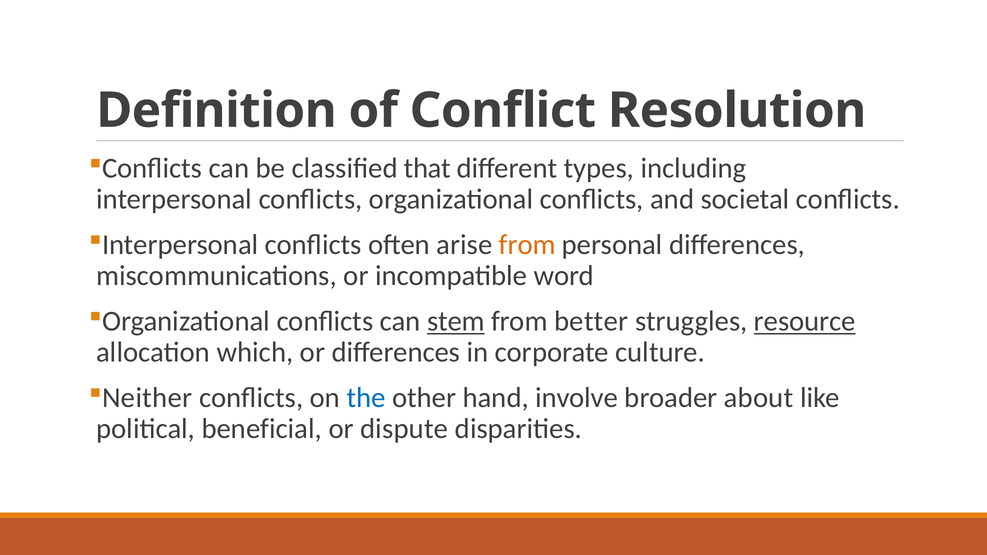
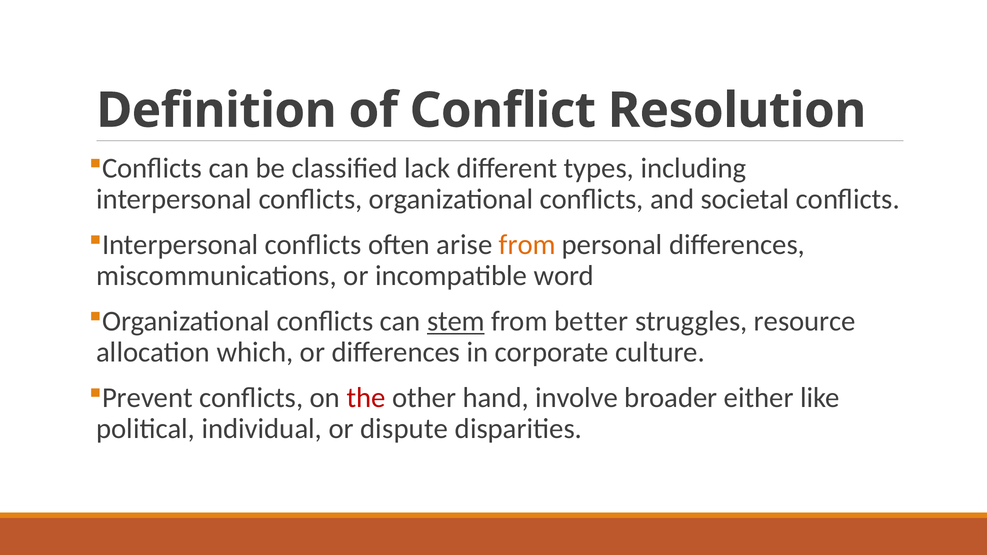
that: that -> lack (427, 168)
resource underline: present -> none (805, 321)
Neither: Neither -> Prevent (147, 398)
the colour: blue -> red (366, 398)
about: about -> either (759, 398)
beneficial: beneficial -> individual (262, 429)
